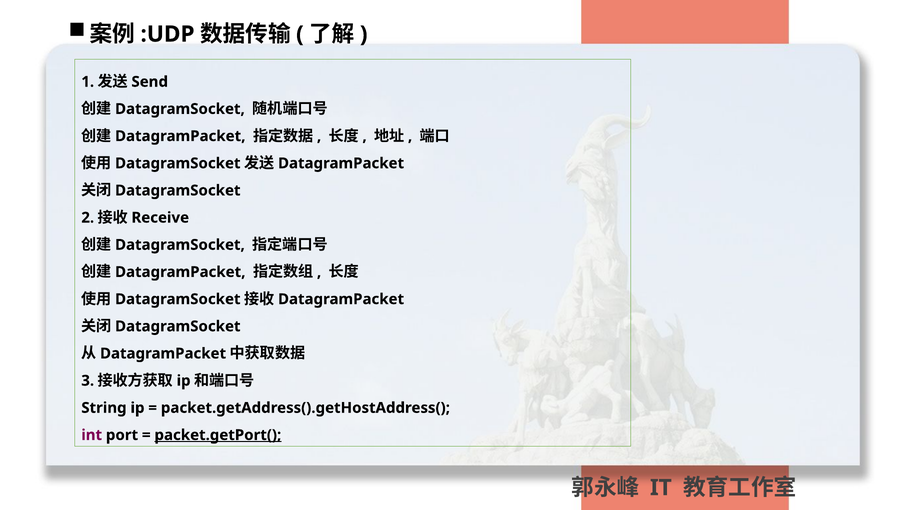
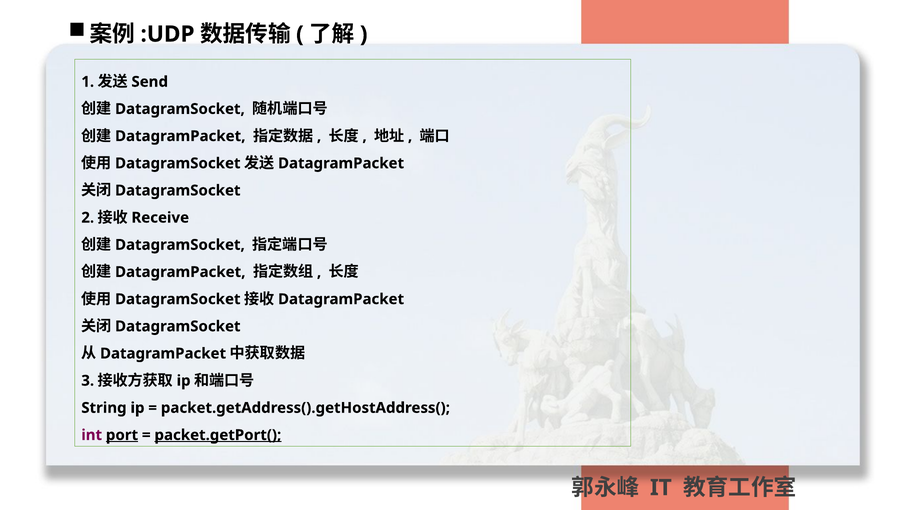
port underline: none -> present (122, 435)
